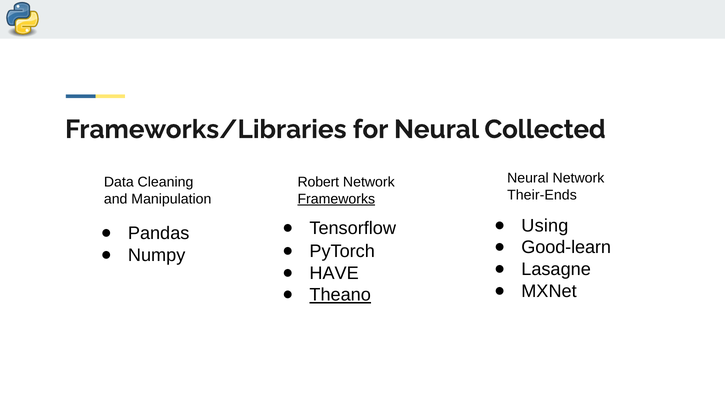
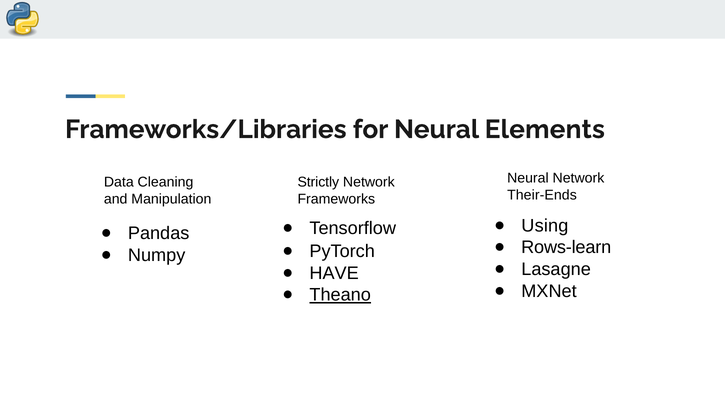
Collected: Collected -> Elements (545, 129)
Robert: Robert -> Strictly (318, 182)
Frameworks underline: present -> none (336, 199)
Good-learn: Good-learn -> Rows-learn (566, 247)
